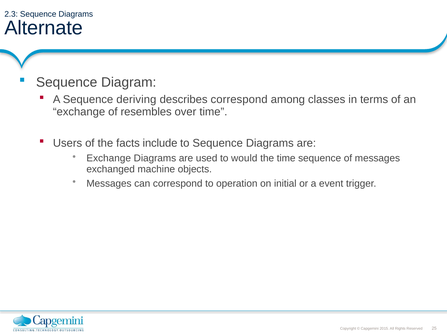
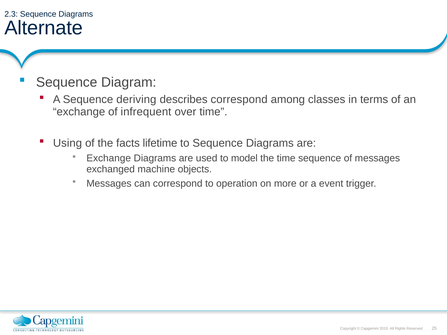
resembles: resembles -> infrequent (146, 112)
Users: Users -> Using (68, 143)
include: include -> lifetime (160, 143)
would: would -> model (244, 158)
initial: initial -> more (285, 184)
